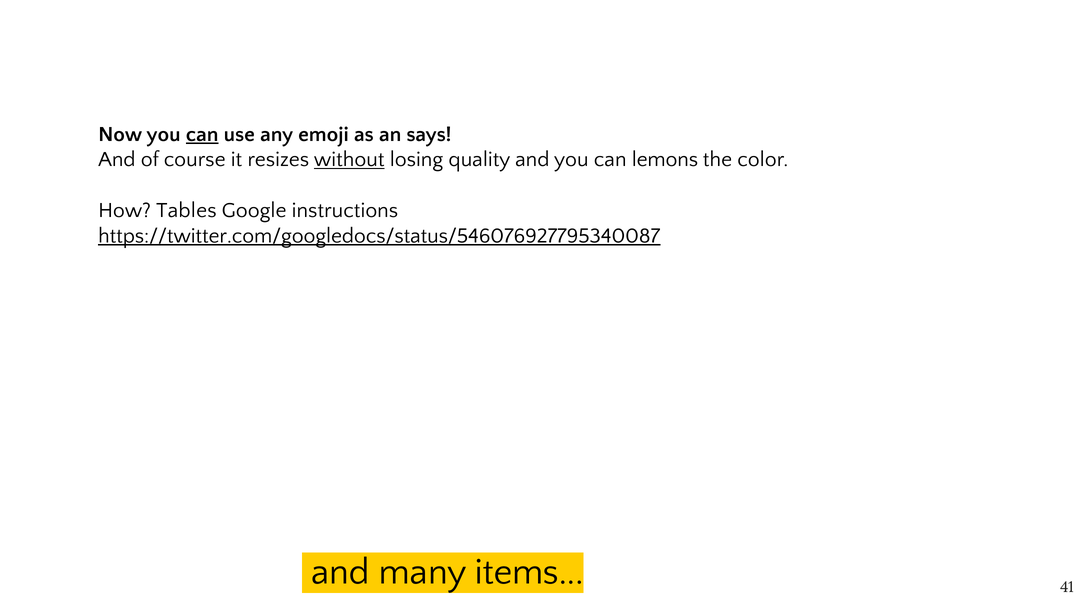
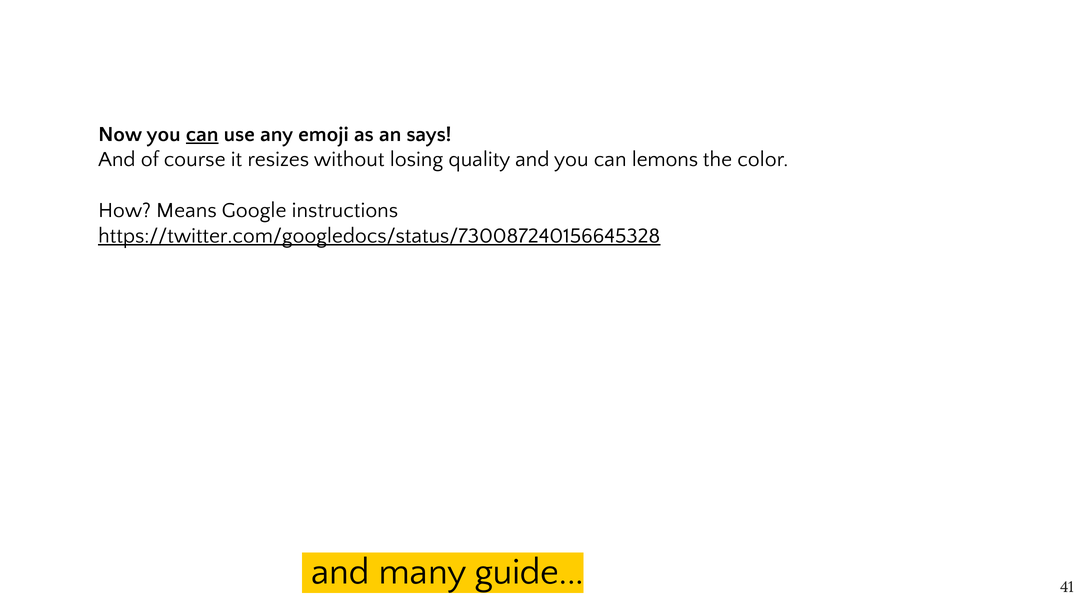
without underline: present -> none (349, 160)
Tables: Tables -> Means (186, 211)
https://twitter.com/googledocs/status/546076927795340087: https://twitter.com/googledocs/status/546076927795340087 -> https://twitter.com/googledocs/status/730087240156645328 (379, 236)
items: items -> guide (529, 572)
